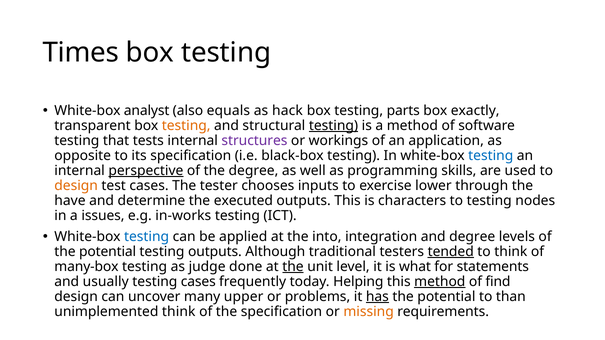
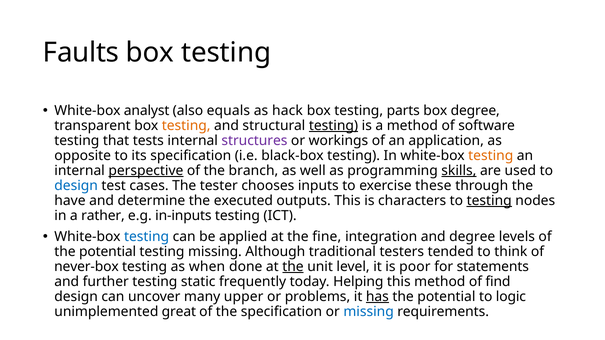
Times: Times -> Faults (81, 52)
box exactly: exactly -> degree (475, 111)
testing colour: blue -> orange (491, 156)
the degree: degree -> branch (253, 171)
skills underline: none -> present (459, 171)
design colour: orange -> blue (76, 186)
lower: lower -> these (433, 186)
testing underline: none -> present (489, 201)
issues: issues -> rather (103, 216)
in-works: in-works -> in-inputs (183, 216)
into: into -> fine (327, 237)
testing outputs: outputs -> missing (215, 252)
tended underline: present -> none (451, 252)
many-box: many-box -> never-box (86, 267)
judge: judge -> when (207, 267)
what: what -> poor (415, 267)
usually: usually -> further (106, 282)
testing cases: cases -> static (198, 282)
method underline: present -> none (440, 282)
than: than -> logic (511, 297)
unimplemented think: think -> great (179, 312)
missing colour: orange -> blue (369, 312)
